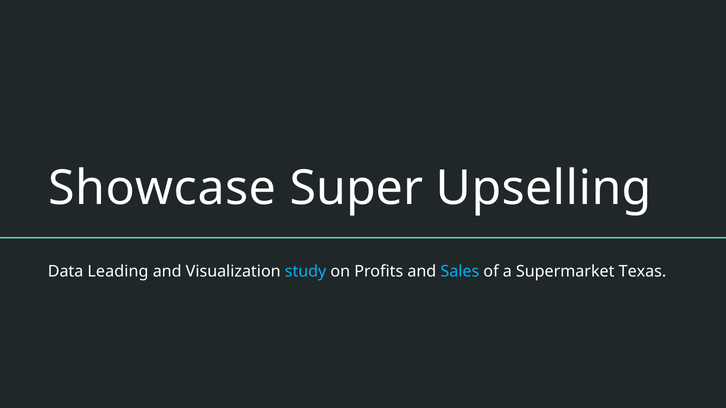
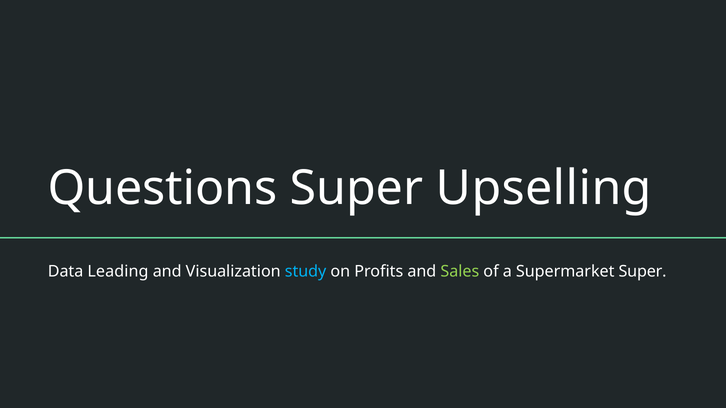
Showcase: Showcase -> Questions (163, 189)
Sales colour: light blue -> light green (460, 272)
Supermarket Texas: Texas -> Super (643, 272)
